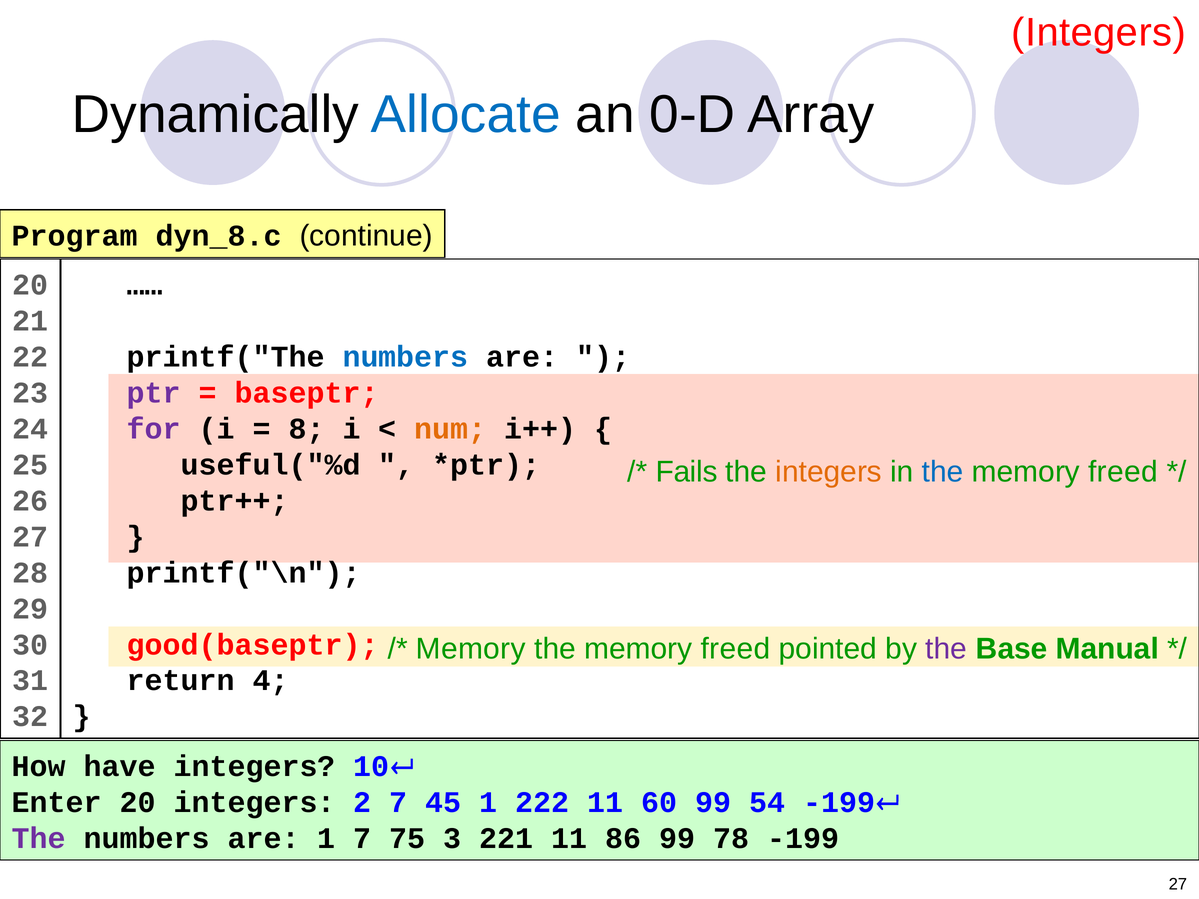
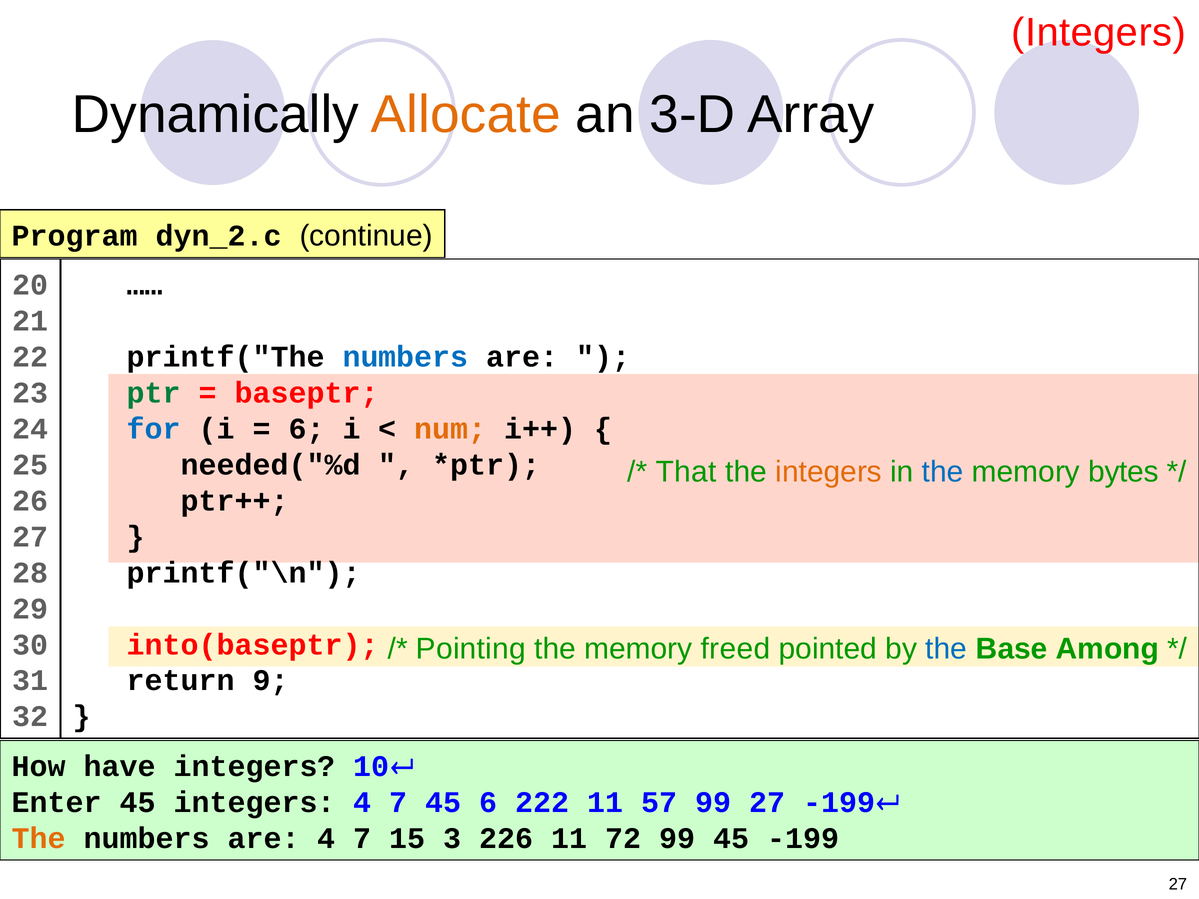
Allocate colour: blue -> orange (466, 115)
0-D: 0-D -> 3-D (692, 115)
dyn_8.c: dyn_8.c -> dyn_2.c (219, 236)
ptr colour: purple -> green (154, 393)
for colour: purple -> blue (154, 429)
8: 8 -> 6 (307, 429)
useful("%d: useful("%d -> needed("%d (271, 465)
Fails: Fails -> That (686, 472)
freed: freed -> bytes (1123, 472)
good(baseptr: good(baseptr -> into(baseptr (253, 645)
Memory: Memory -> Pointing (471, 649)
the colour: purple -> blue (946, 649)
Manual: Manual -> Among (1107, 649)
4: 4 -> 9 (271, 681)
Enter 20: 20 -> 45 (138, 803)
integers 2: 2 -> 4 (362, 803)
45 1: 1 -> 6 (488, 803)
60: 60 -> 57 (659, 803)
99 54: 54 -> 27 (767, 803)
The colour: purple -> orange (39, 839)
are 1: 1 -> 4 (326, 839)
75: 75 -> 15 (407, 839)
221: 221 -> 226 (506, 839)
86: 86 -> 72 (623, 839)
99 78: 78 -> 45 (731, 839)
